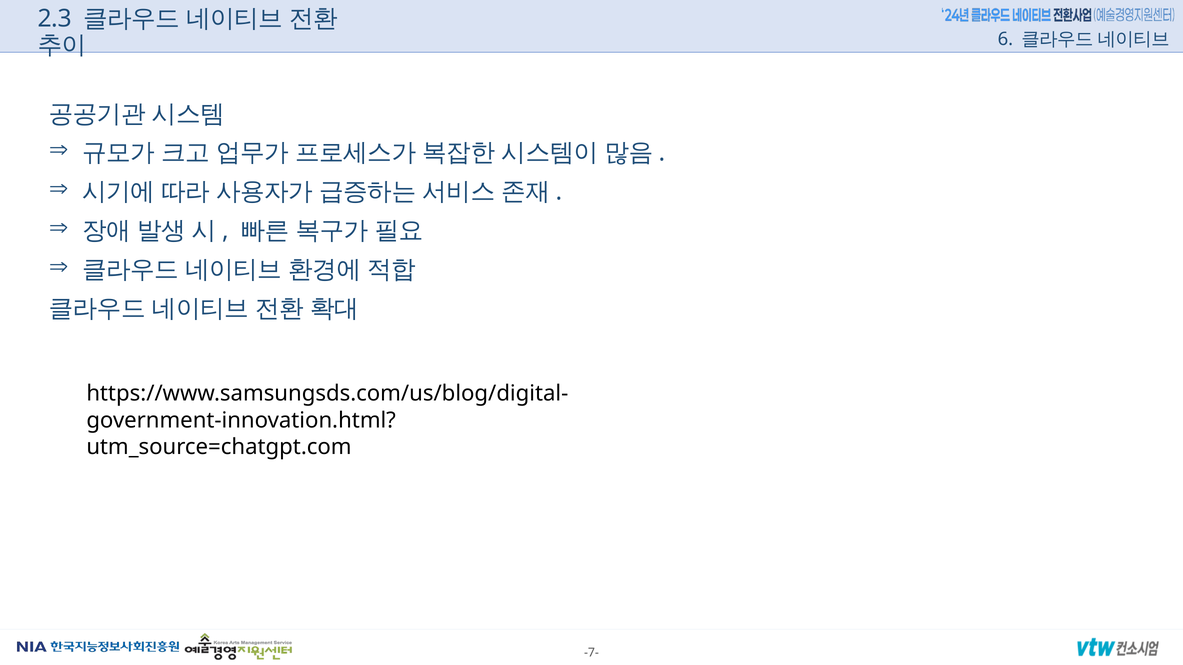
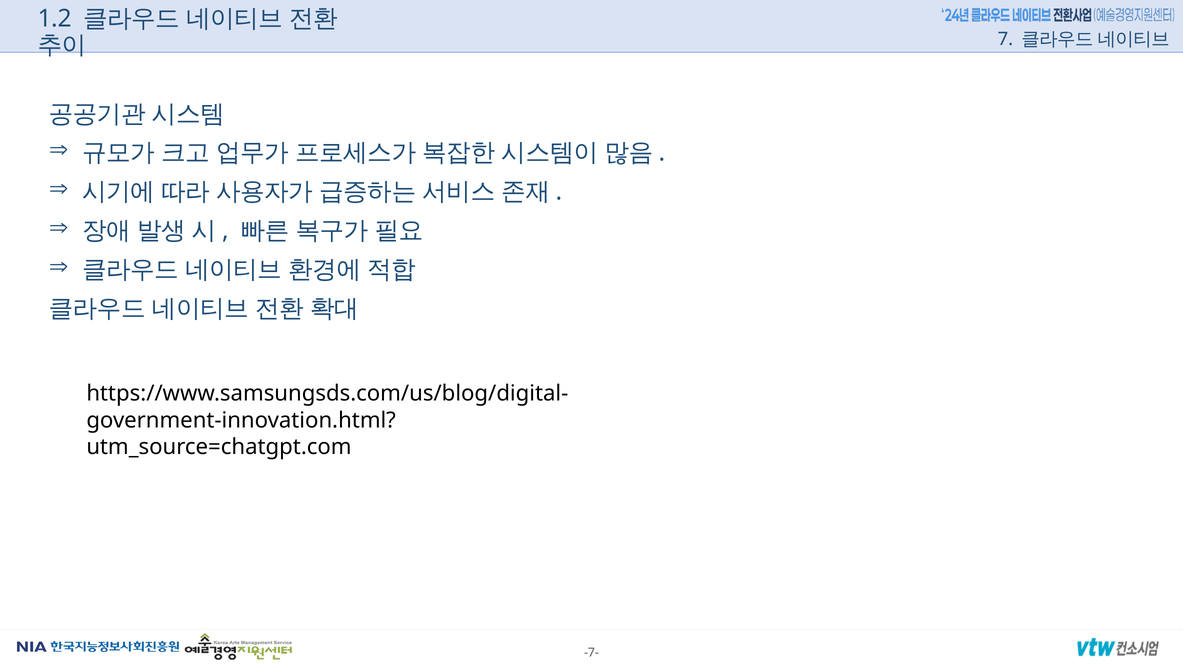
2.3: 2.3 -> 1.2 (55, 19)
6: 6 -> 7 (1005, 39)
